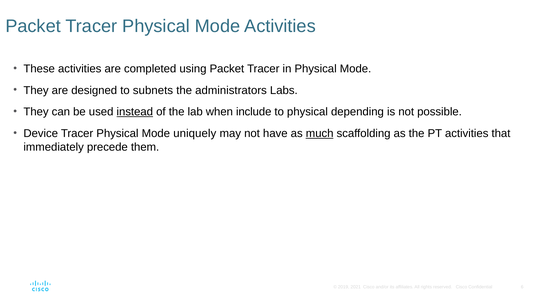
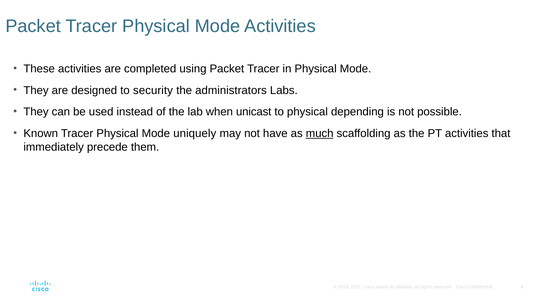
subnets: subnets -> security (153, 90)
instead underline: present -> none (135, 112)
include: include -> unicast (254, 112)
Device: Device -> Known (41, 133)
